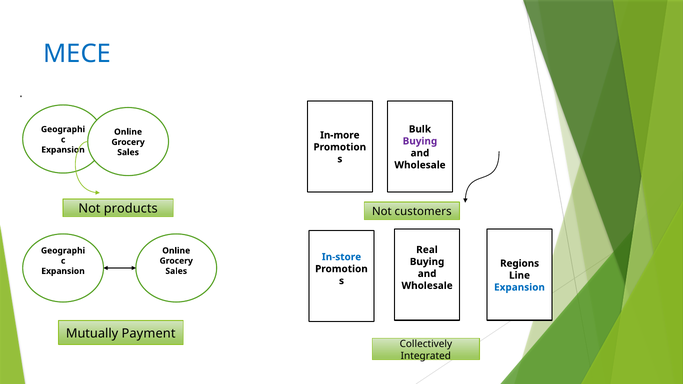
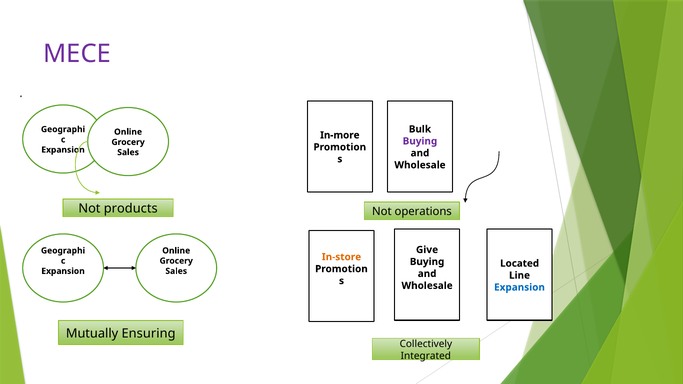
MECE colour: blue -> purple (77, 54)
customers: customers -> operations (423, 212)
Real: Real -> Give (427, 250)
In-store colour: blue -> orange (341, 257)
Regions: Regions -> Located (520, 264)
Payment: Payment -> Ensuring (149, 334)
